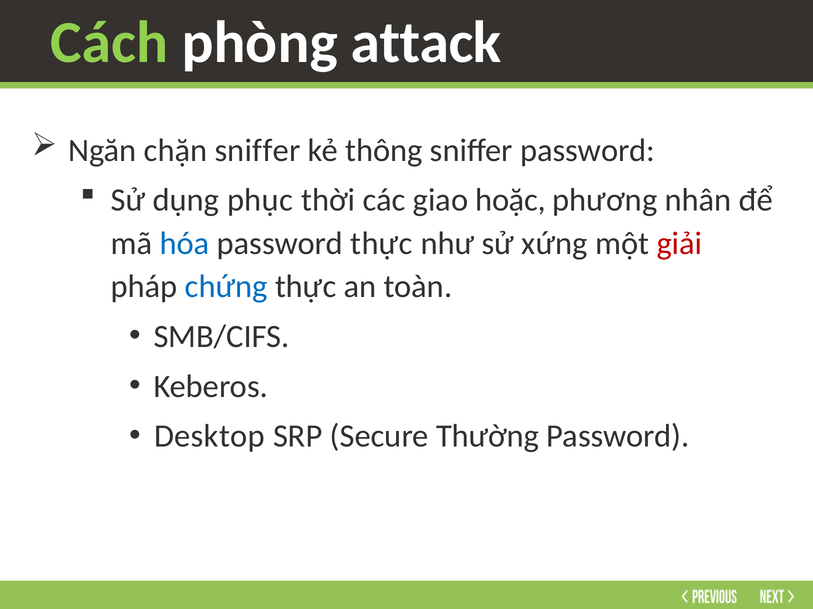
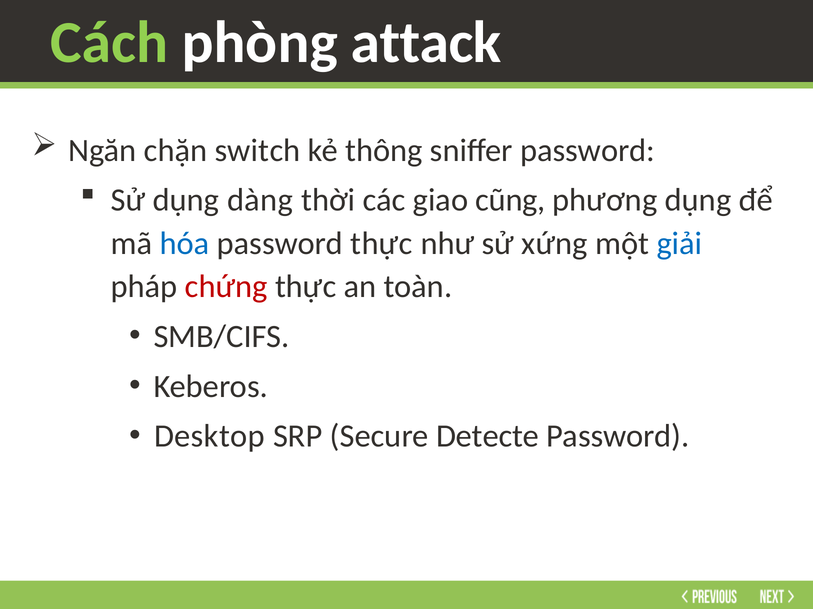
chặn sniffer: sniffer -> switch (258, 151)
phục: phục -> dàng (260, 200)
hoặc: hoặc -> cũng (510, 200)
phương nhân: nhân -> dụng (698, 200)
giải colour: red -> blue (679, 244)
chứng colour: blue -> red (226, 287)
Thường: Thường -> Detecte (488, 437)
